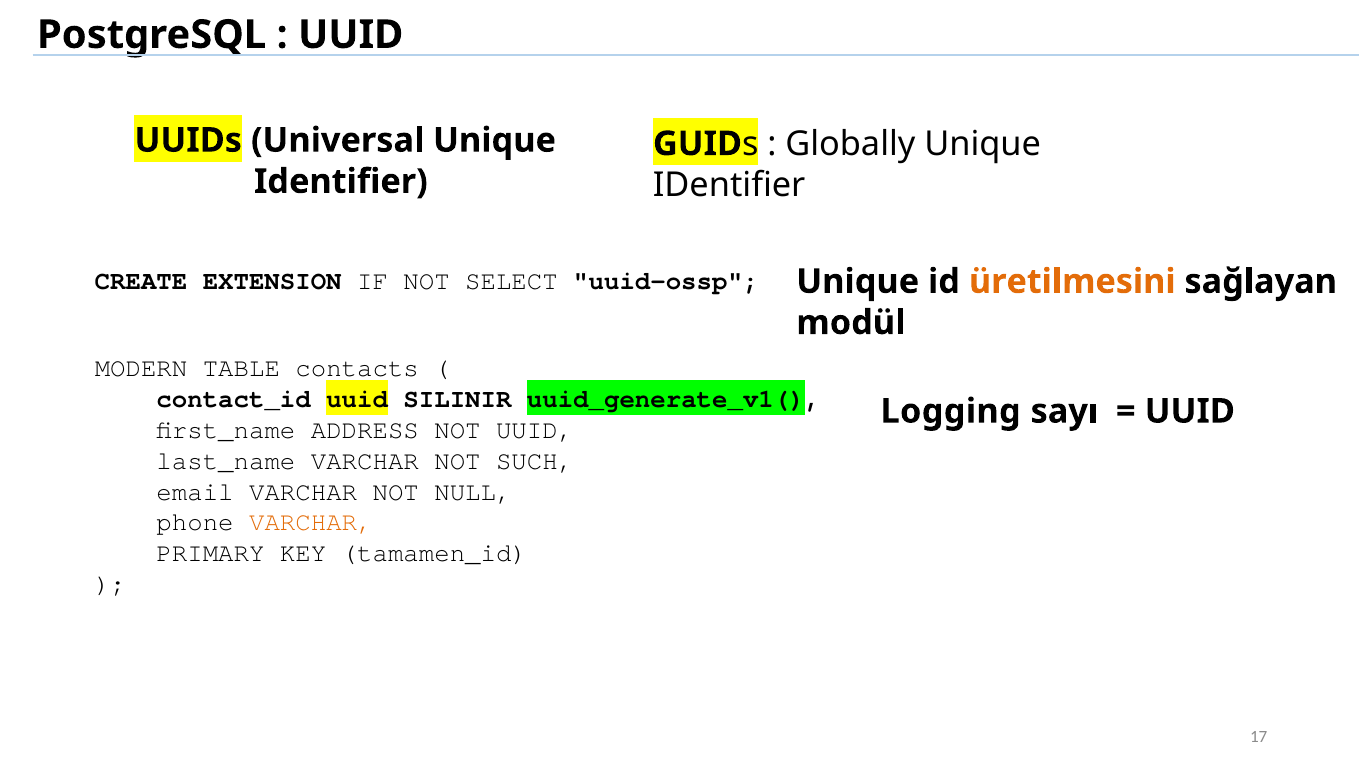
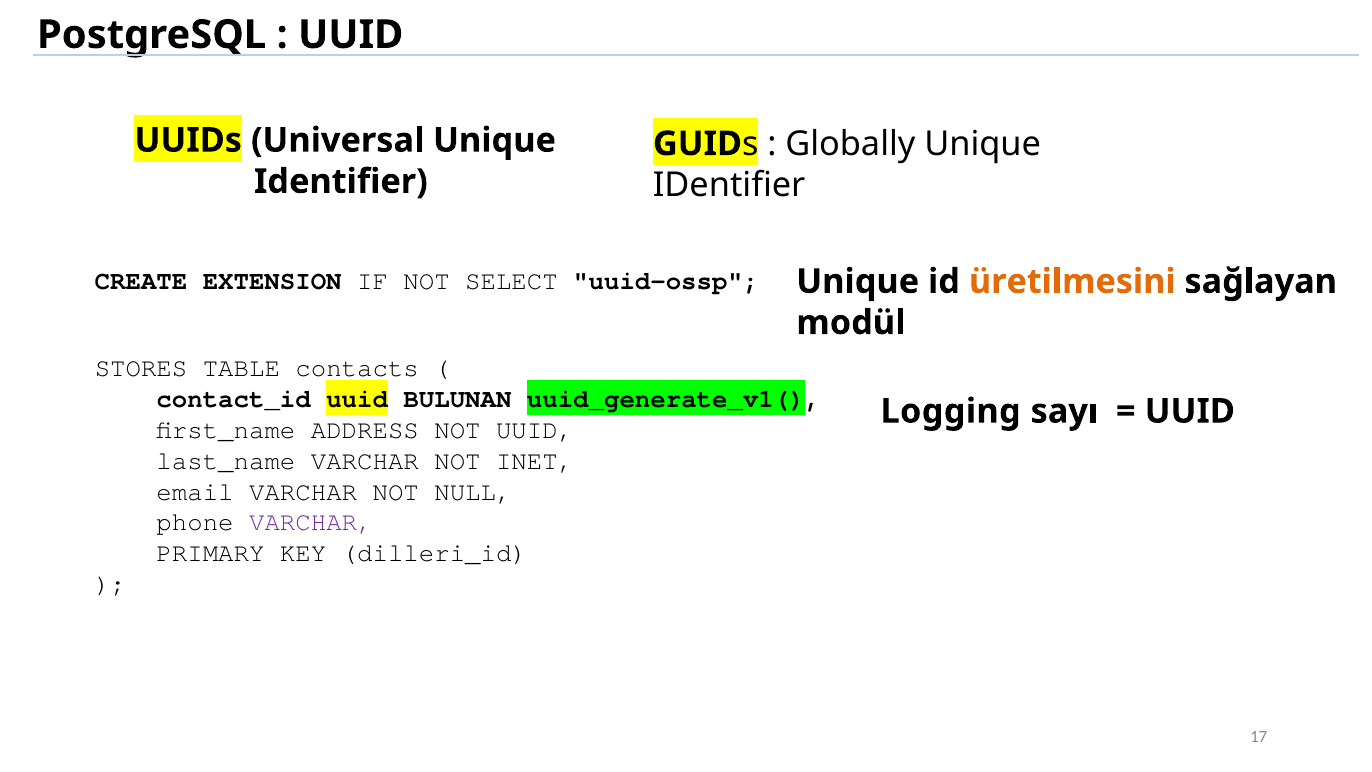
MODERN: MODERN -> STORES (141, 368)
SILINIR: SILINIR -> BULUNAN (457, 399)
SUCH: SUCH -> INET (535, 461)
VARCHAR colour: orange -> purple (311, 522)
tamamen_id: tamamen_id -> dilleri_id (434, 553)
